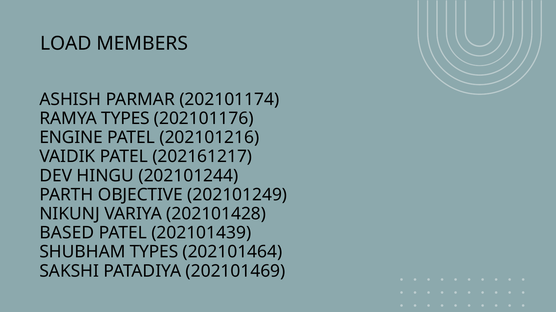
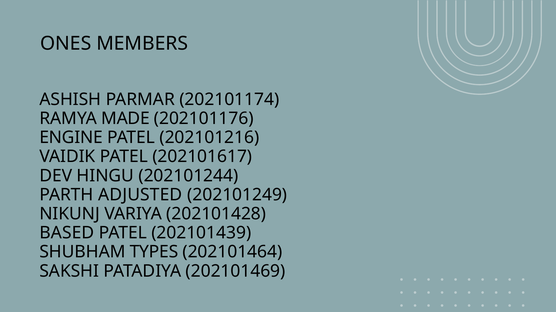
LOAD: LOAD -> ONES (66, 43)
RAMYA TYPES: TYPES -> MADE (125, 119)
202161217: 202161217 -> 202101617 (202, 157)
OBJECTIVE: OBJECTIVE -> ADJUSTED (140, 195)
